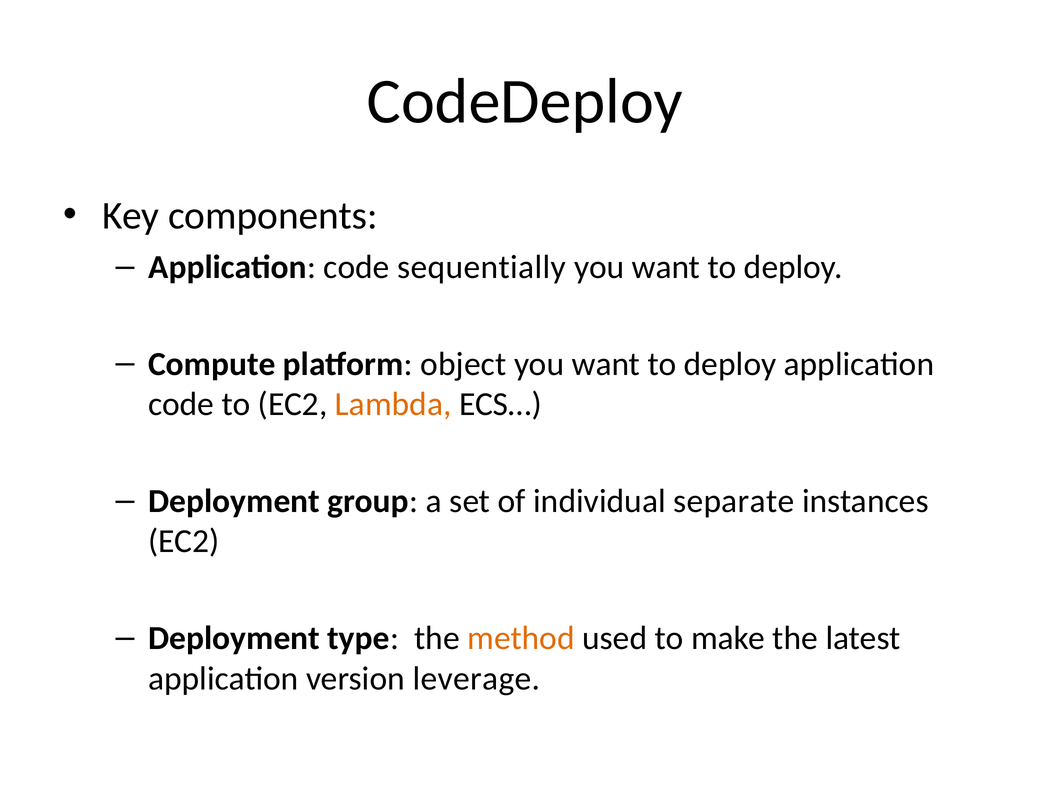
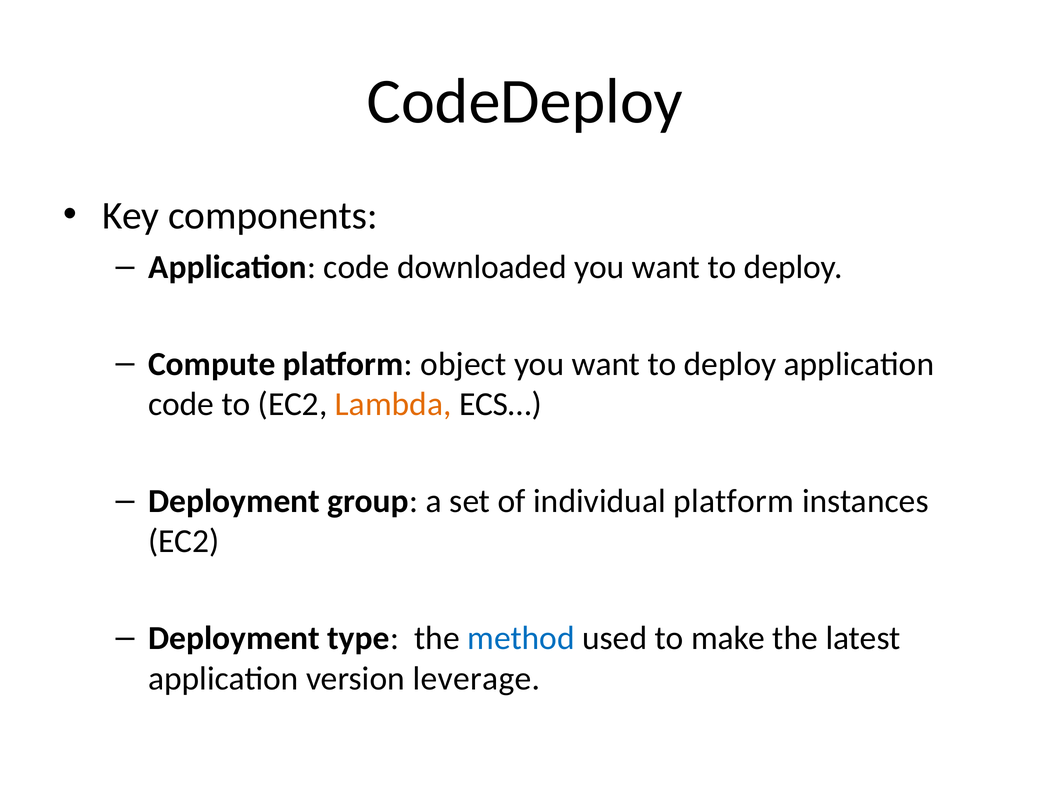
sequentially: sequentially -> downloaded (482, 267)
individual separate: separate -> platform (734, 501)
method colour: orange -> blue (521, 638)
